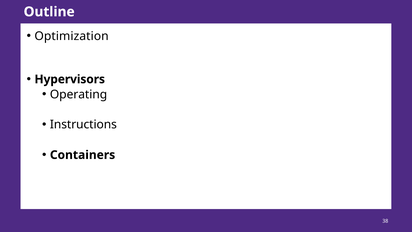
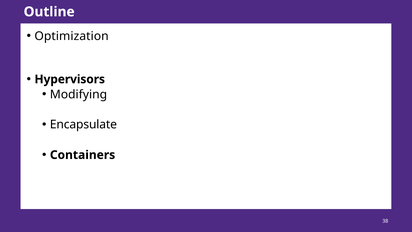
Operating: Operating -> Modifying (78, 94)
Instructions: Instructions -> Encapsulate (83, 125)
